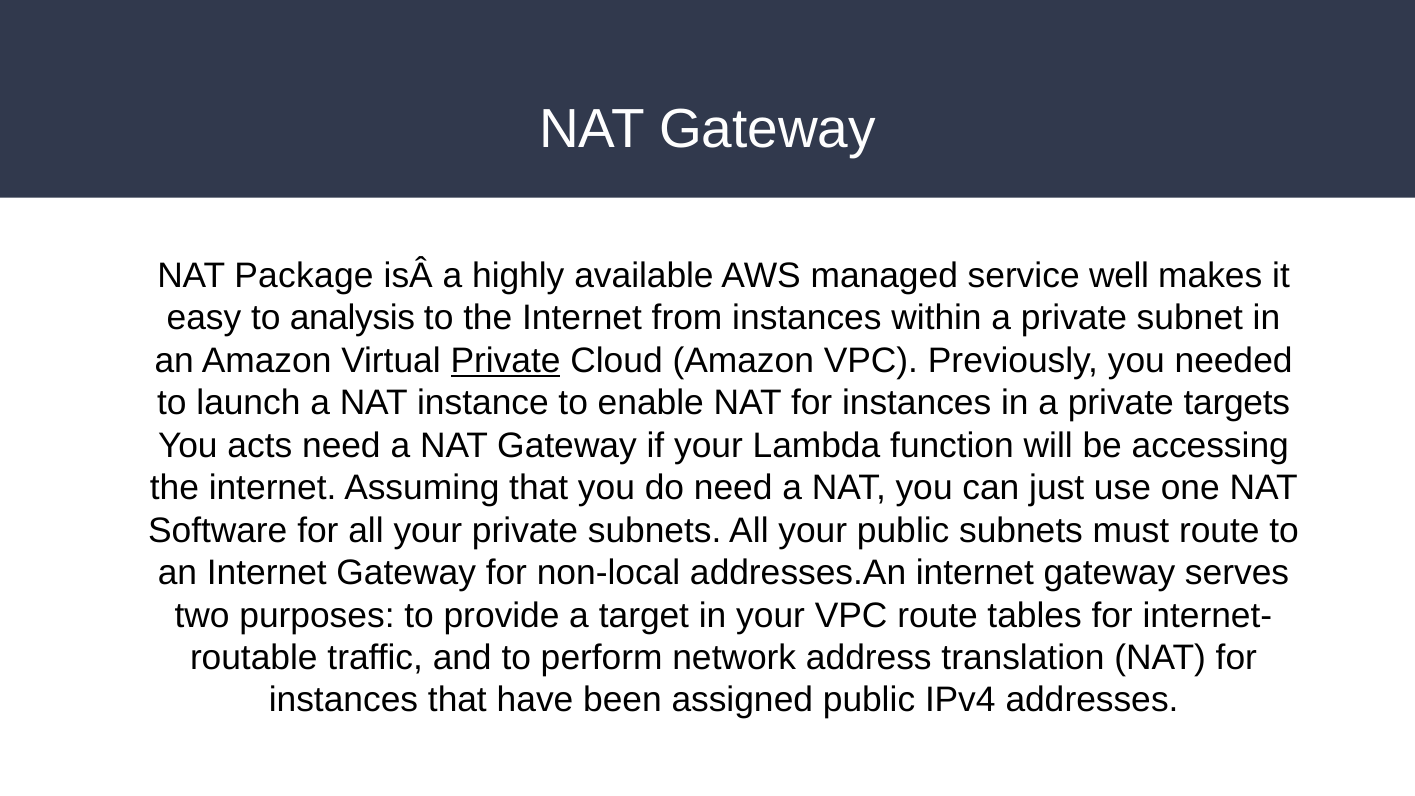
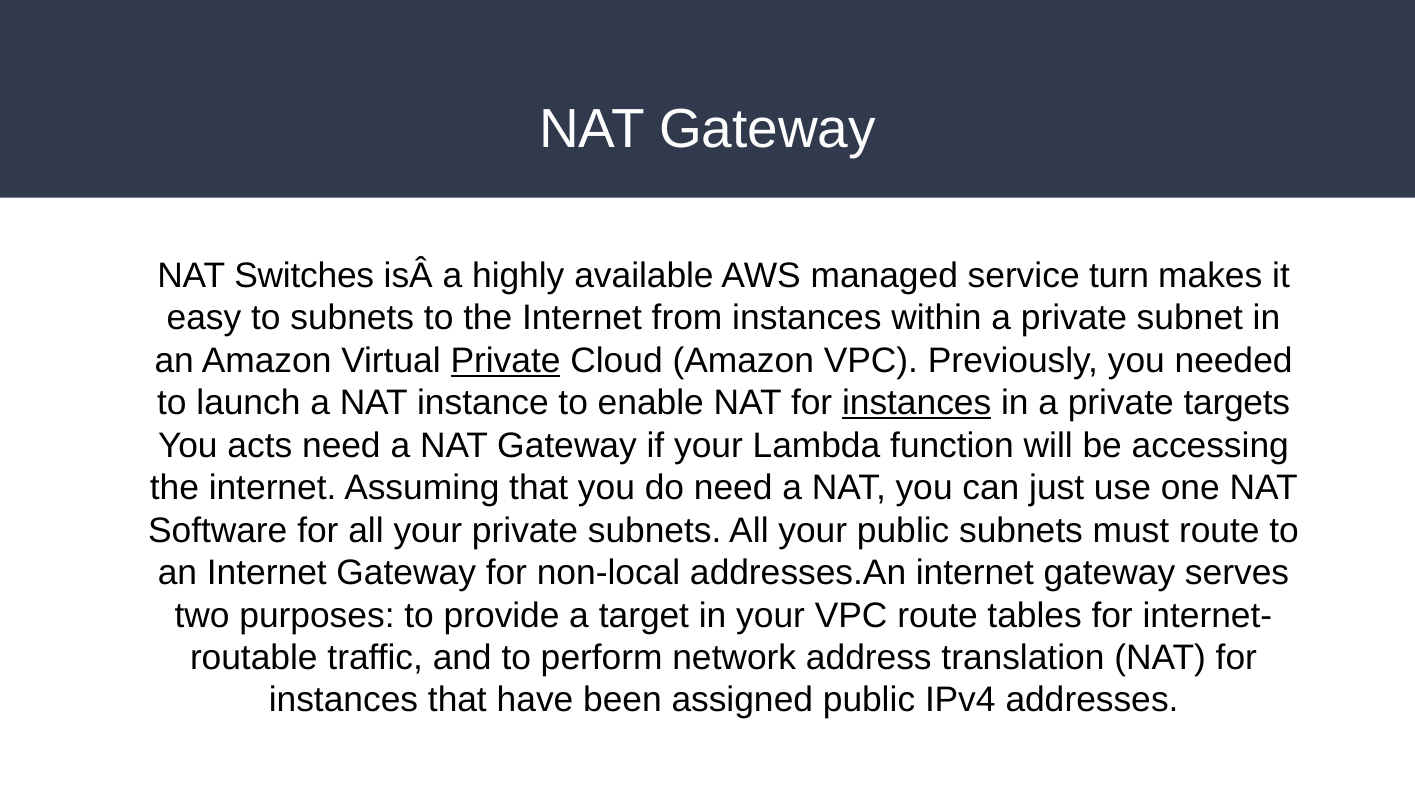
Package: Package -> Switches (304, 276)
well: well -> turn (1119, 276)
to analysis: analysis -> subnets (352, 318)
instances underline: none -> present (917, 403)
